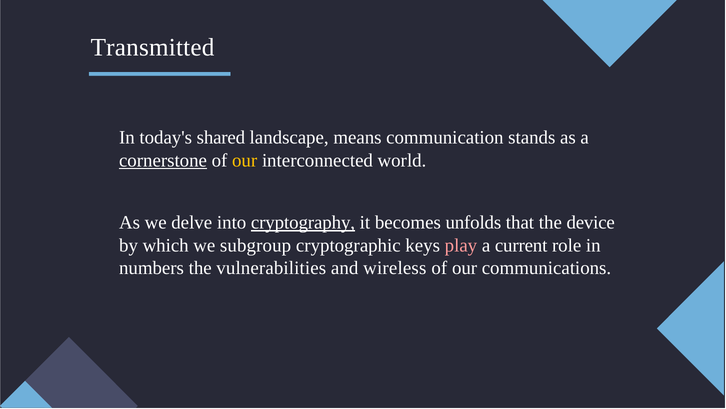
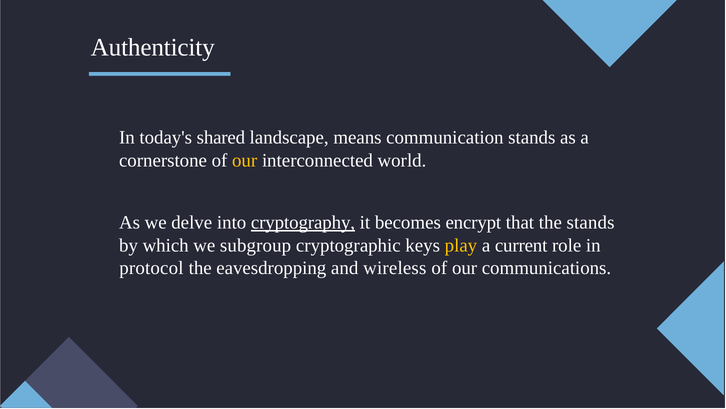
Transmitted: Transmitted -> Authenticity (153, 47)
cornerstone underline: present -> none (163, 160)
unfolds: unfolds -> encrypt (473, 223)
the device: device -> stands (591, 223)
play colour: pink -> yellow (461, 245)
numbers: numbers -> protocol (151, 268)
vulnerabilities: vulnerabilities -> eavesdropping (271, 268)
